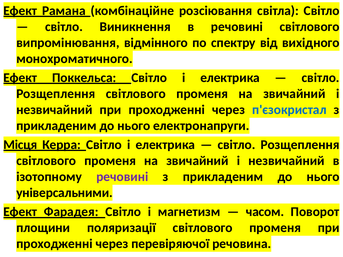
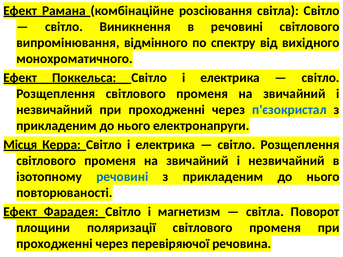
речовині colour: purple -> blue (122, 177)
універсальними: універсальними -> повторюваності (64, 193)
часом: часом -> світла (265, 212)
